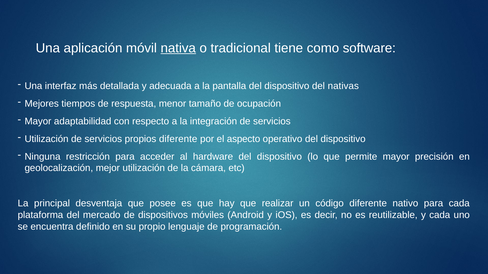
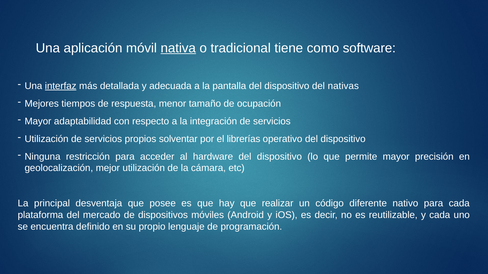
interfaz underline: none -> present (61, 86)
propios diferente: diferente -> solventar (178, 139)
aspecto: aspecto -> librerías (244, 139)
